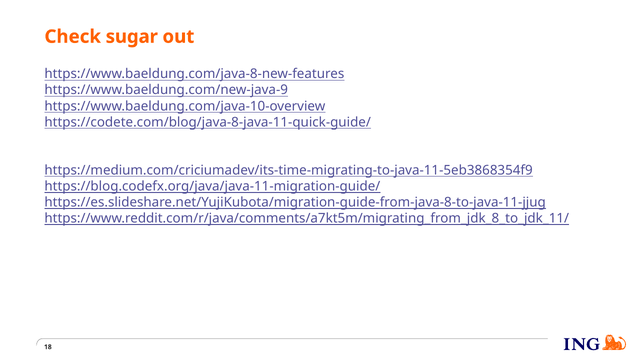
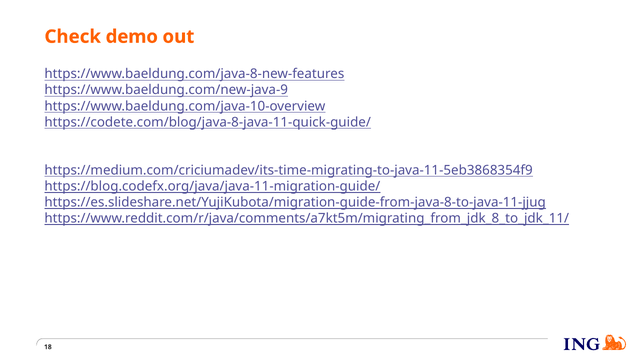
sugar: sugar -> demo (132, 37)
